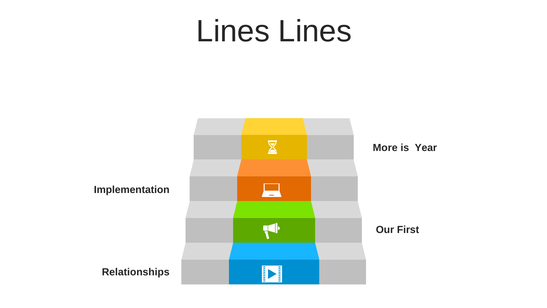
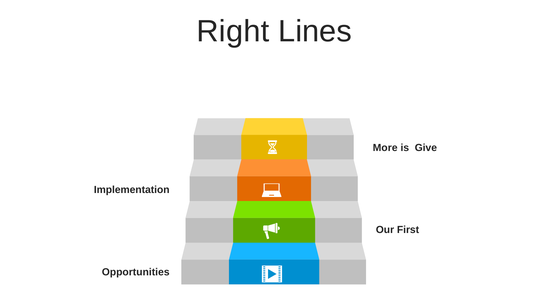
Lines: Lines -> Right (233, 31)
Year: Year -> Give (426, 148)
Relationships: Relationships -> Opportunities (136, 272)
